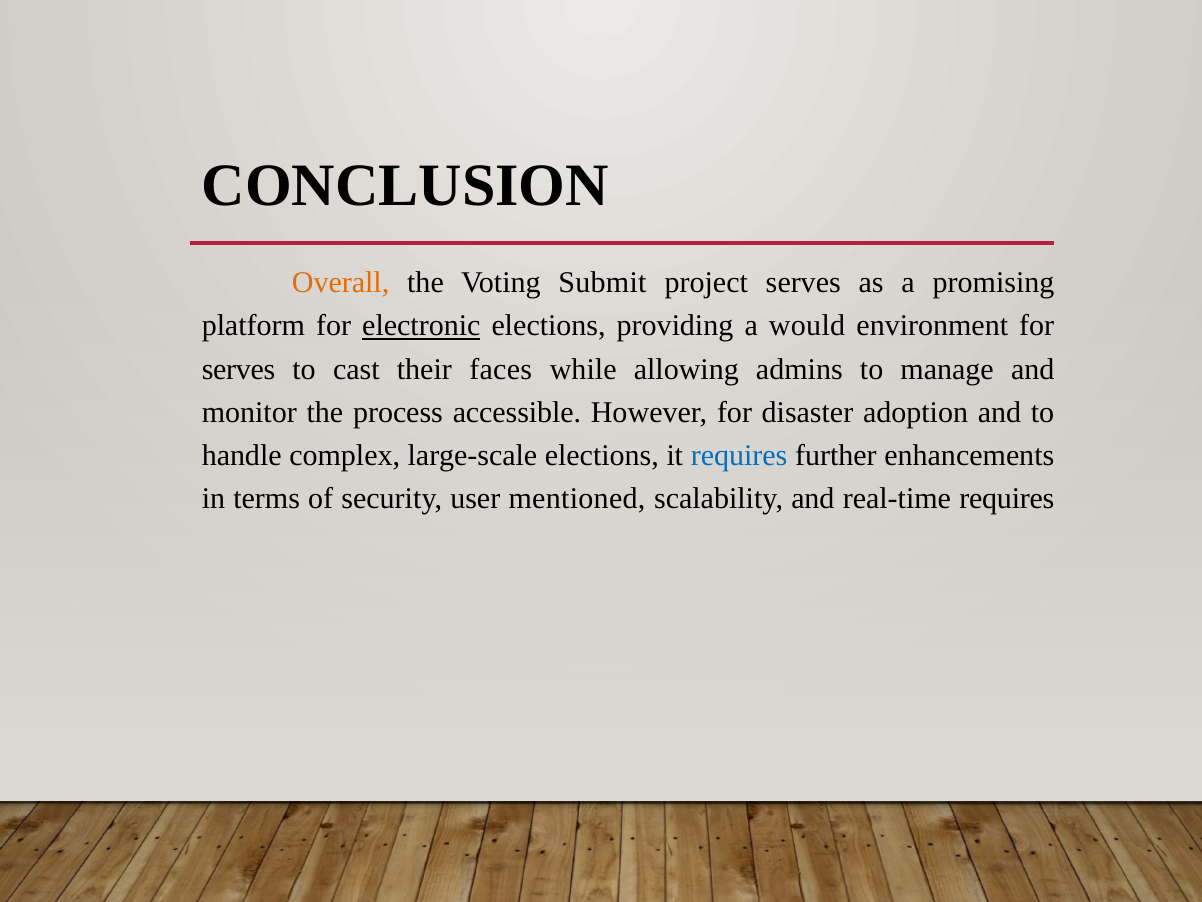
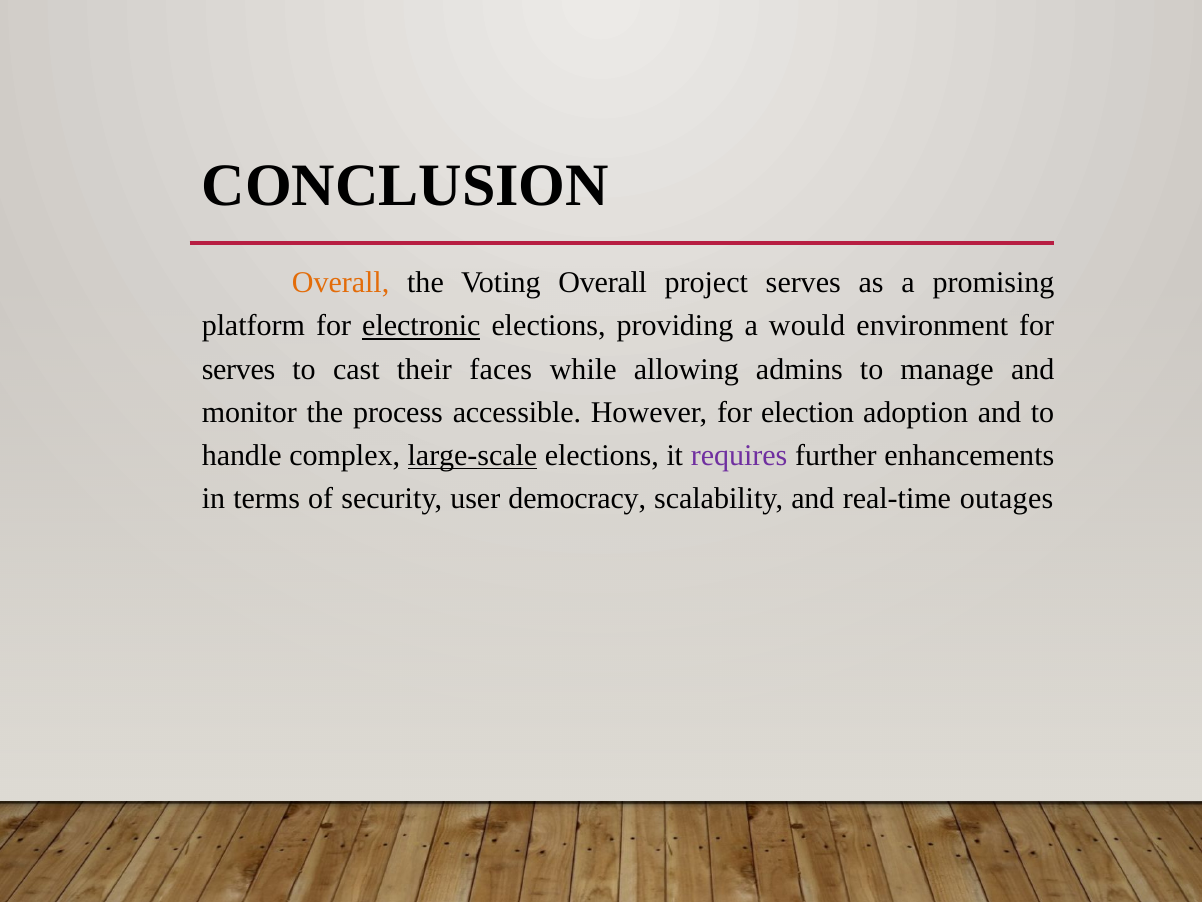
Voting Submit: Submit -> Overall (603, 282)
disaster: disaster -> election (808, 412)
large-scale underline: none -> present (472, 455)
requires colour: blue -> purple (739, 455)
mentioned: mentioned -> democracy (577, 499)
real-time requires: requires -> outages (1007, 499)
